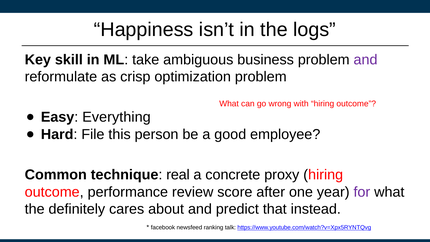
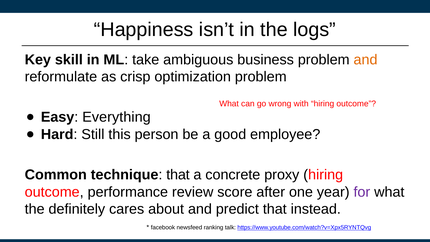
and colour: purple -> orange (366, 60)
File: File -> Still (93, 134)
technique real: real -> that (178, 175)
